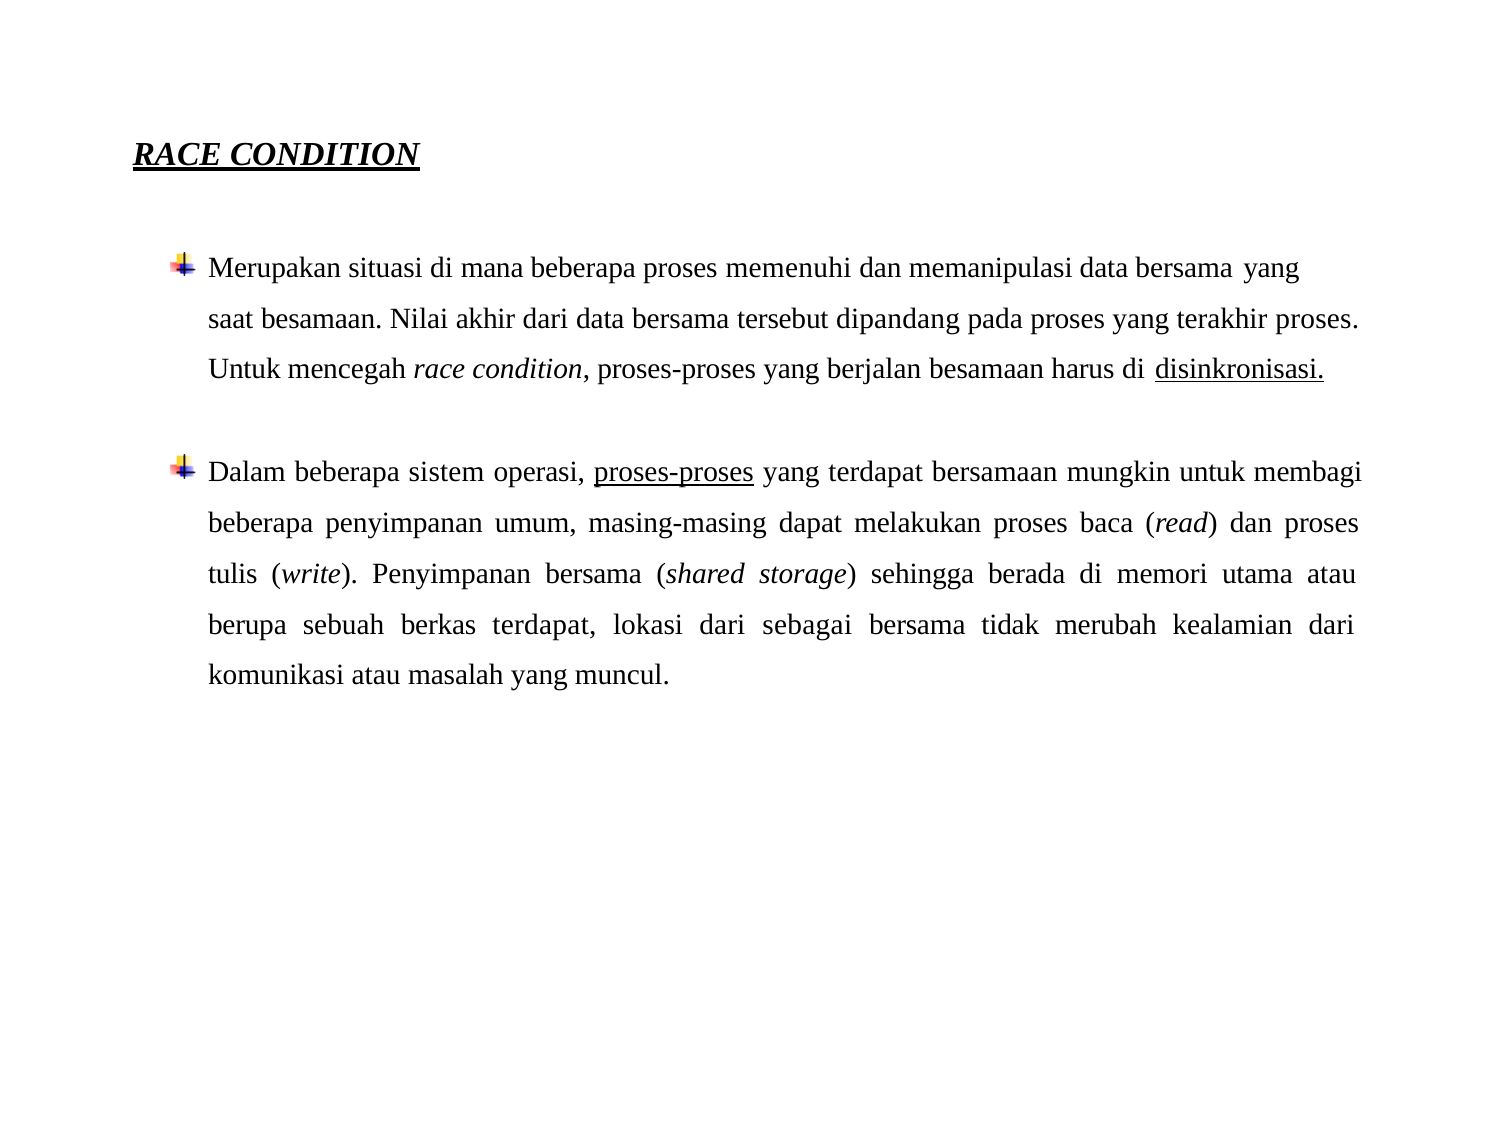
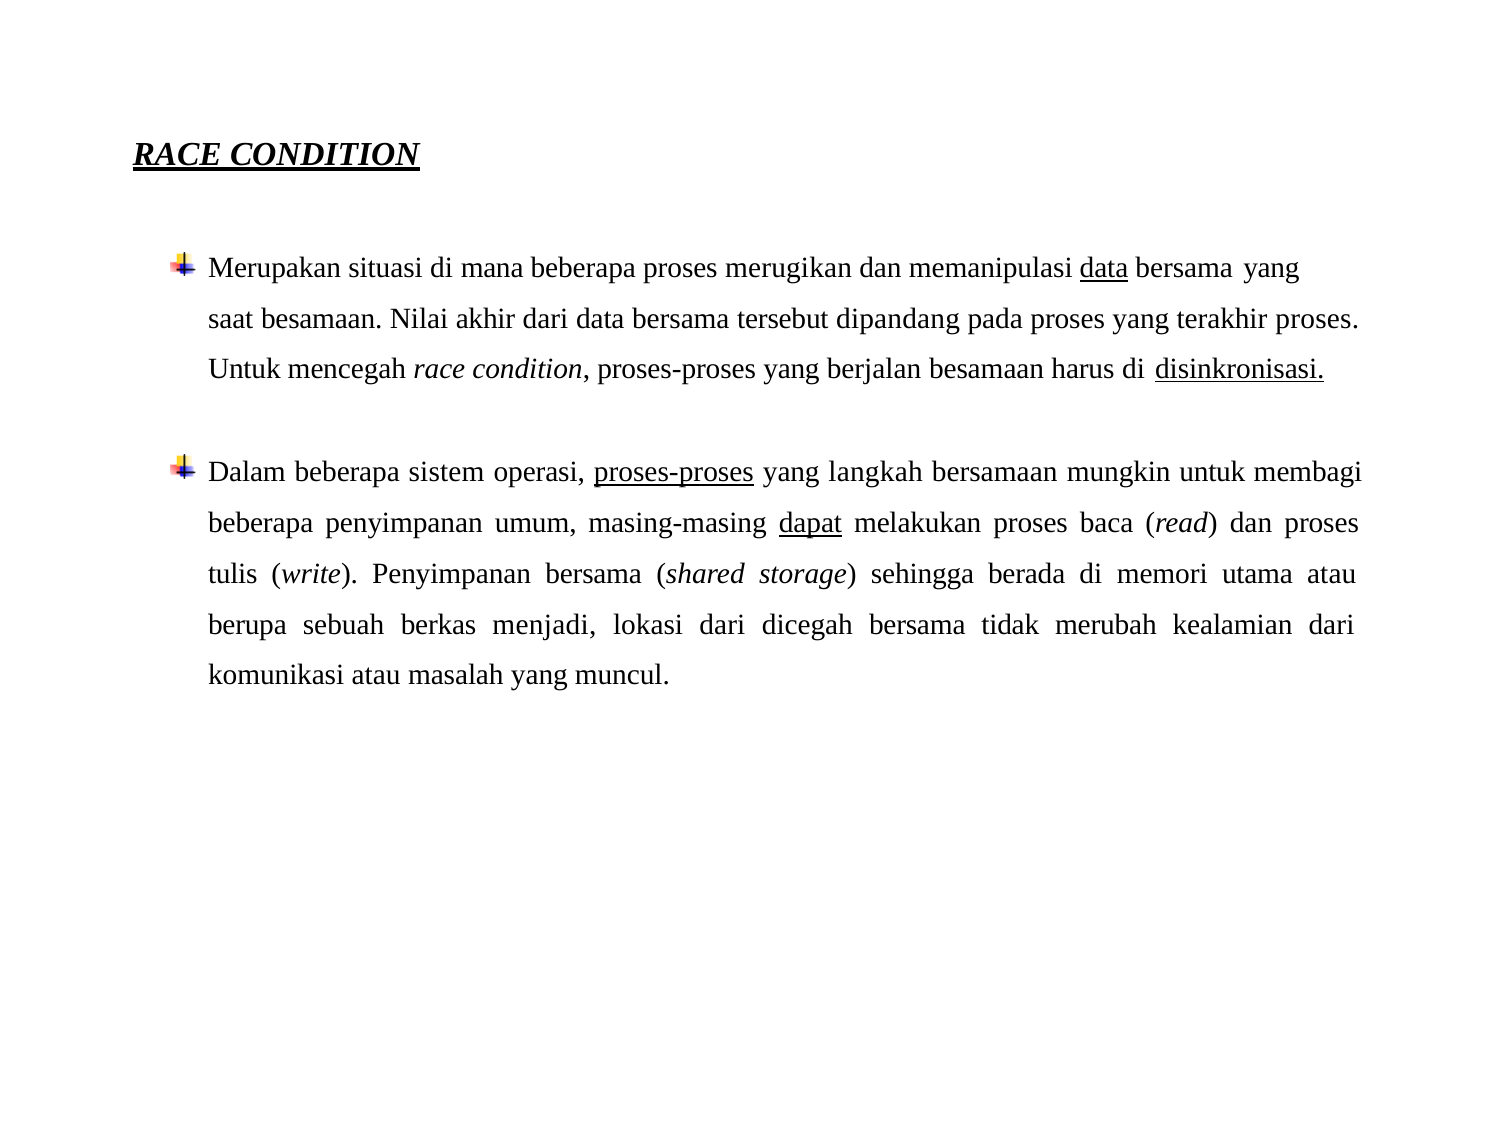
memenuhi: memenuhi -> merugikan (789, 268)
data underline: none -> present (1104, 268)
yang terdapat: terdapat -> langkah (876, 472)
dapat underline: none -> present (810, 523)
berkas terdapat: terdapat -> menjadi (544, 625)
sebagai: sebagai -> dicegah (807, 625)
